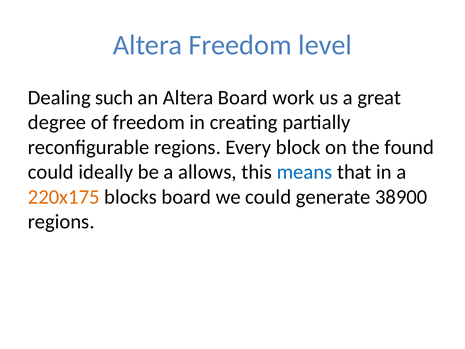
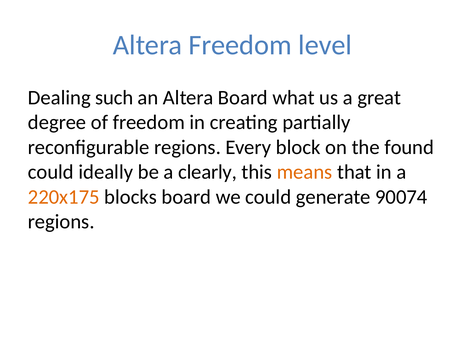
work: work -> what (294, 98)
allows: allows -> clearly (208, 172)
means colour: blue -> orange (305, 172)
38900: 38900 -> 90074 (401, 197)
